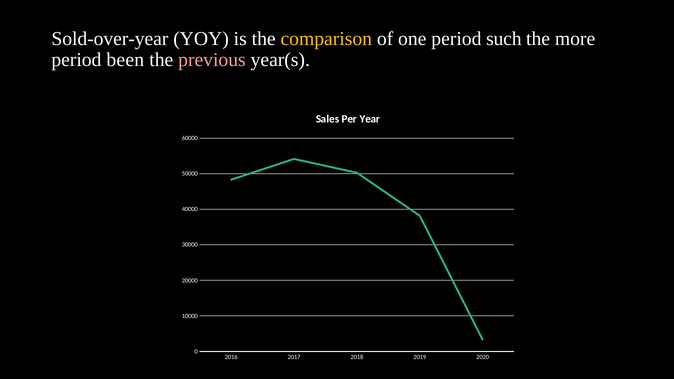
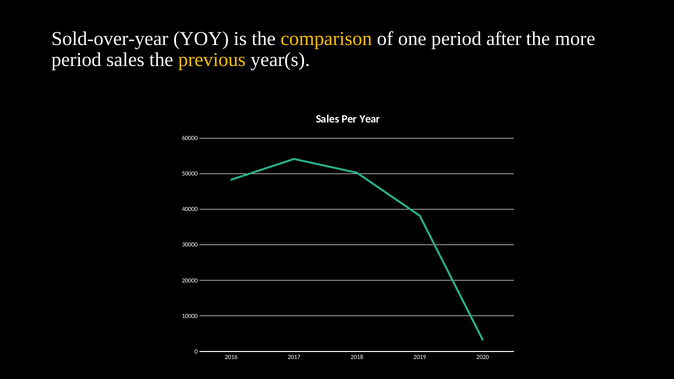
such: such -> after (504, 39)
period been: been -> sales (125, 60)
previous colour: pink -> yellow (212, 60)
